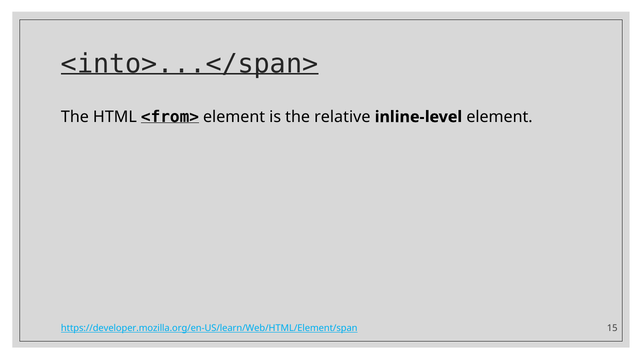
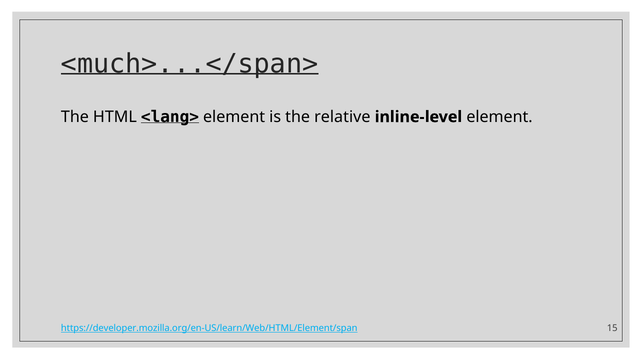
<into>...</span>: <into>...</span> -> <much>...</span> (190, 64)
<from>: <from> -> <lang> (170, 117)
